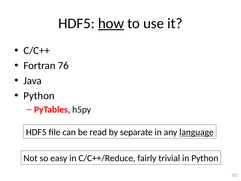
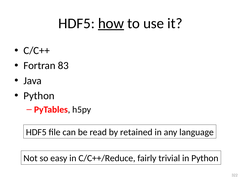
76: 76 -> 83 (63, 66)
separate: separate -> retained (136, 132)
language underline: present -> none (197, 132)
